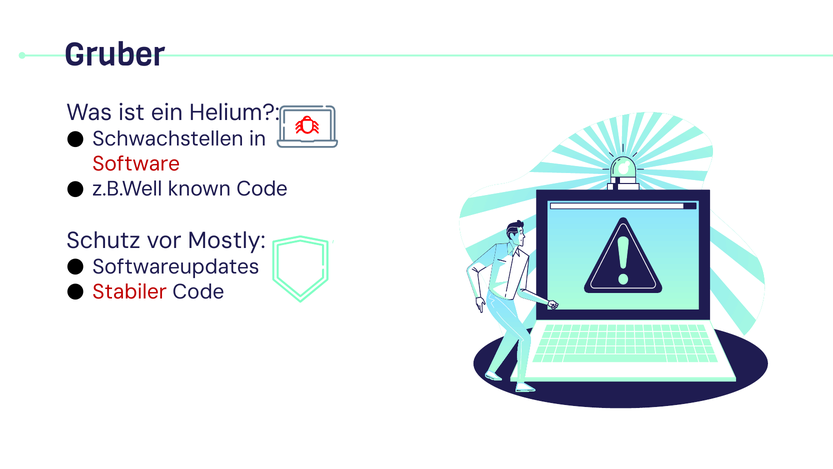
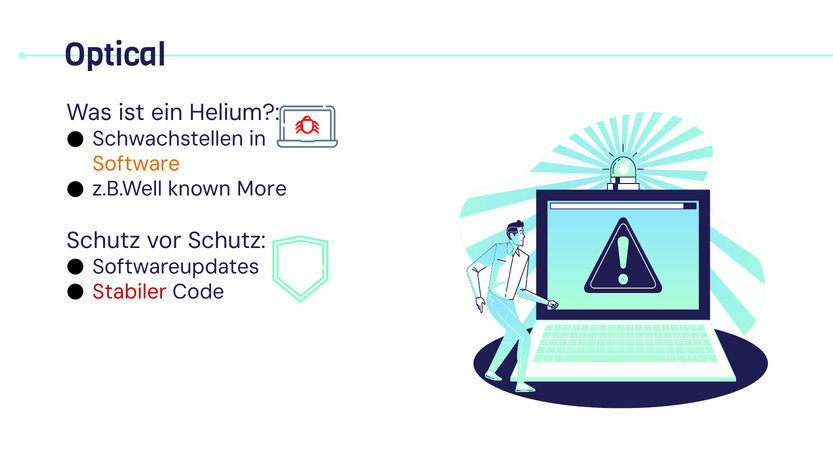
Gruber: Gruber -> Optical (116, 55)
Software colour: red -> orange (136, 164)
known Code: Code -> More (262, 189)
vor Mostly: Mostly -> Schutz (227, 240)
